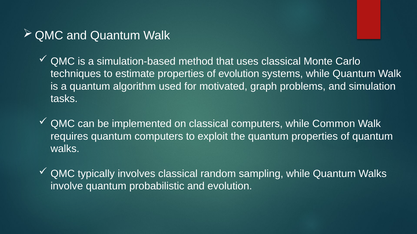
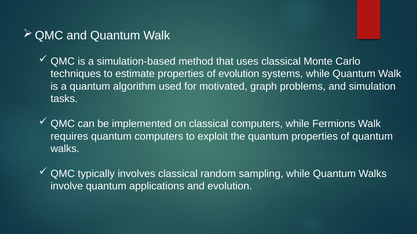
Common: Common -> Fermions (334, 124)
probabilistic: probabilistic -> applications (157, 187)
